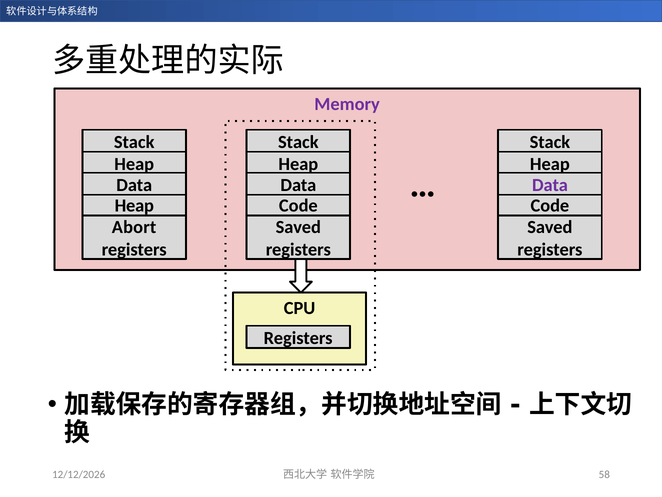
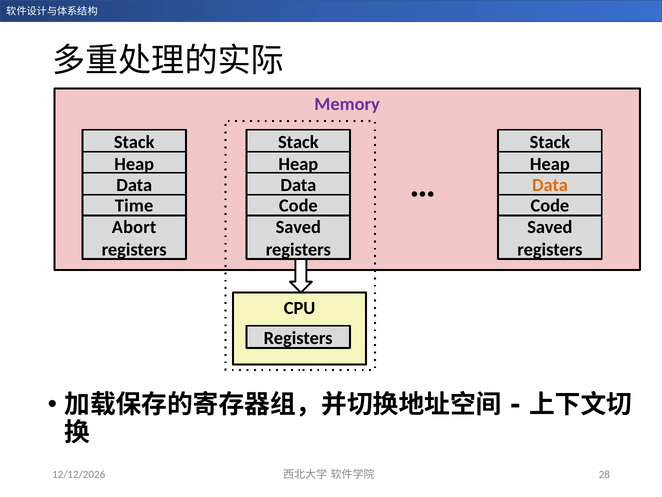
Data colour: purple -> orange (550, 185)
Heap: Heap -> Time (134, 205)
58: 58 -> 28 (604, 474)
